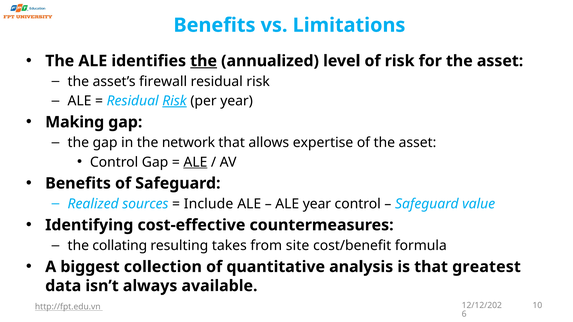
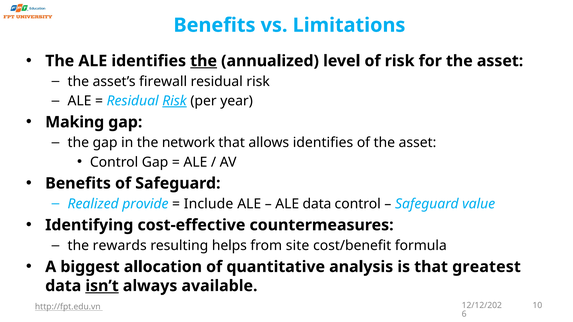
allows expertise: expertise -> identifies (323, 143)
ALE underline: present -> none (195, 162)
sources: sources -> provide (145, 204)
ALE year: year -> data (317, 204)
collating: collating -> rewards (120, 246)
takes: takes -> helps (229, 246)
collection: collection -> allocation (163, 267)
isn’t underline: none -> present (102, 286)
